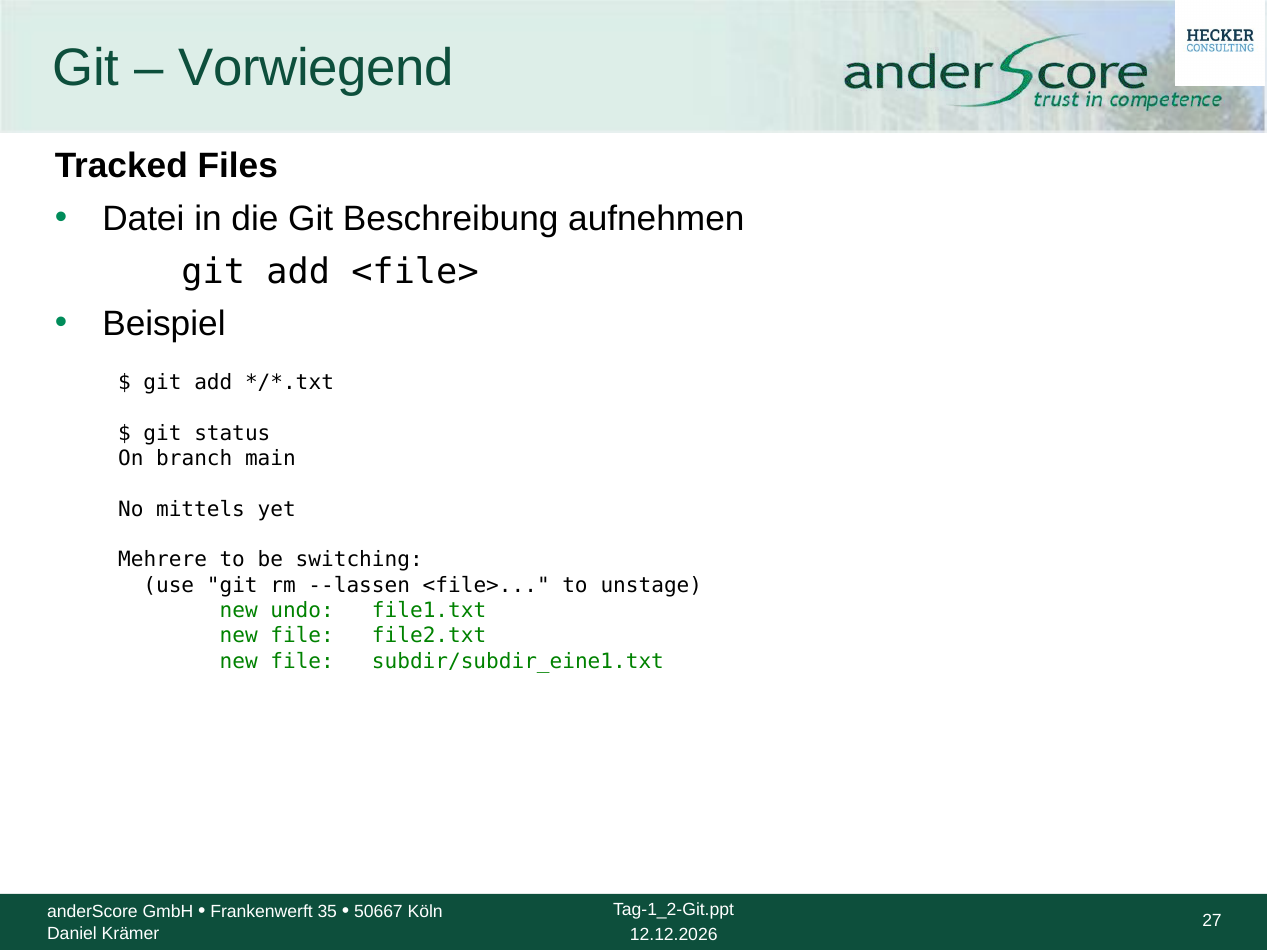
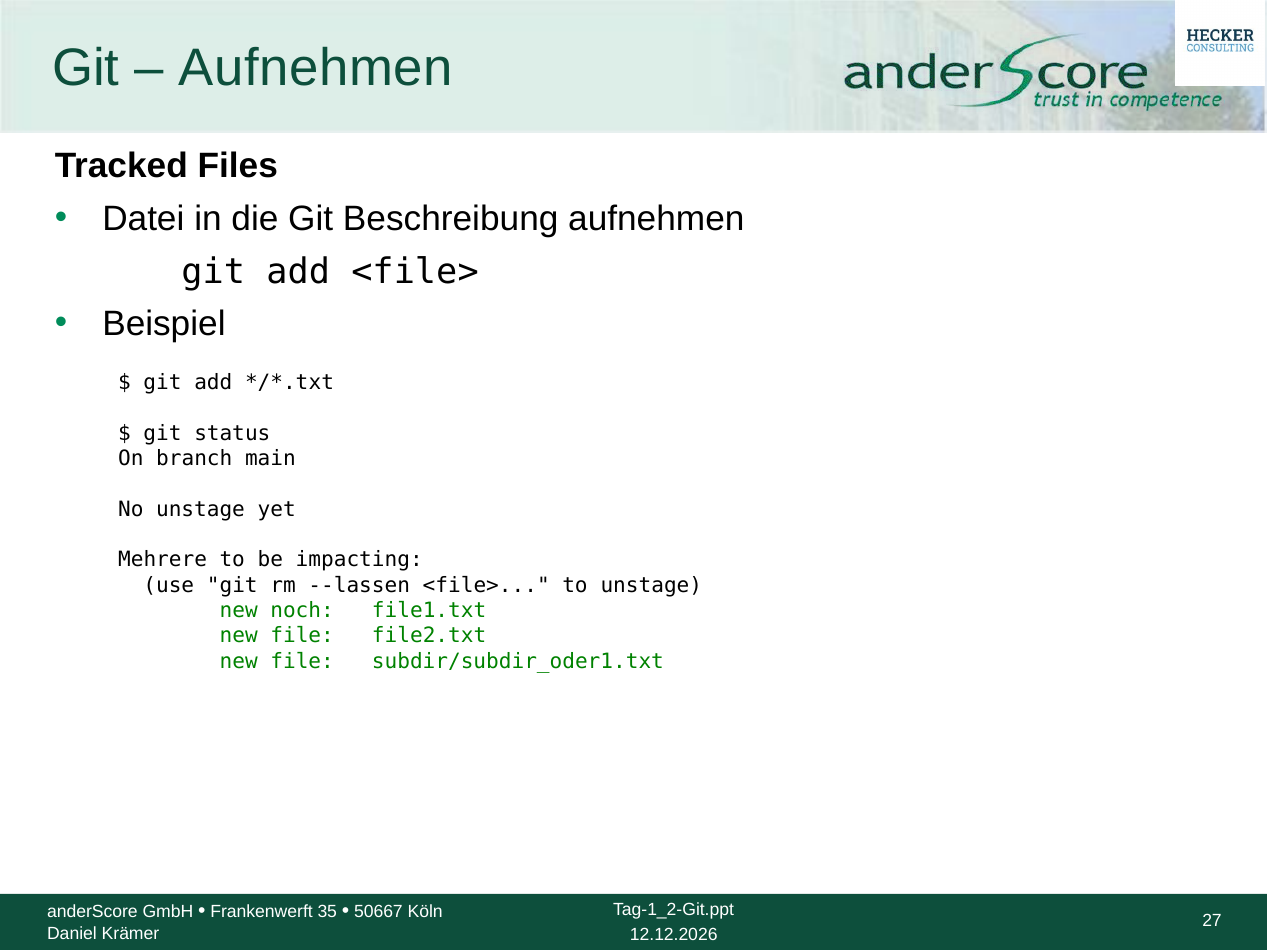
Vorwiegend: Vorwiegend -> Aufnehmen (316, 68)
No mittels: mittels -> unstage (201, 509)
switching: switching -> impacting (359, 560)
undo: undo -> noch (302, 611)
subdir/subdir_eine1.txt: subdir/subdir_eine1.txt -> subdir/subdir_oder1.txt (518, 661)
